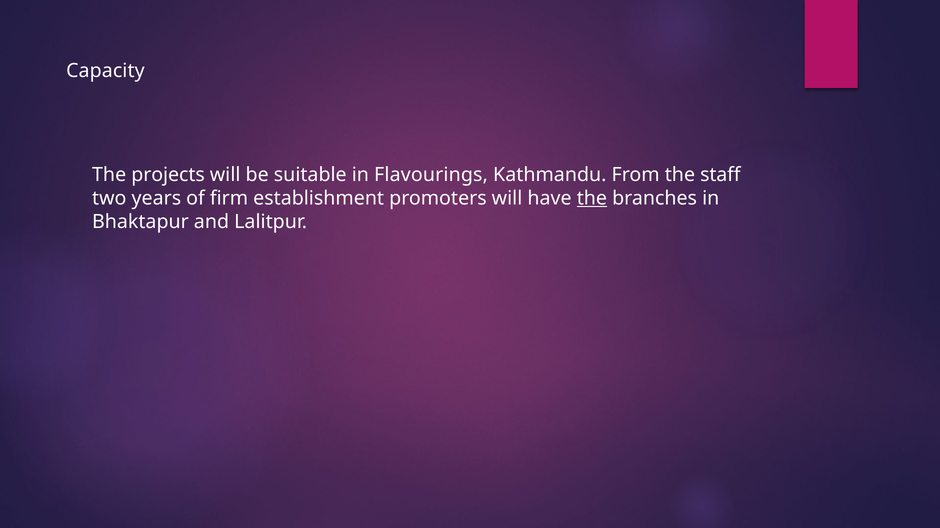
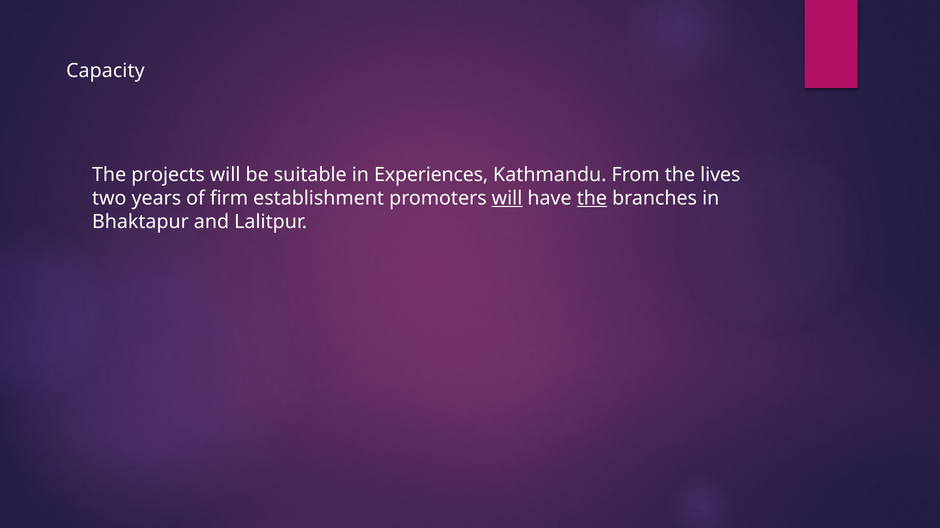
Flavourings: Flavourings -> Experiences (431, 175)
staff: staff -> lives (720, 175)
will underline: none -> present (507, 198)
